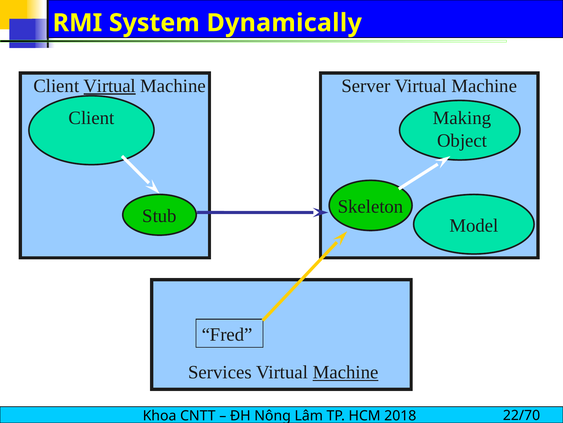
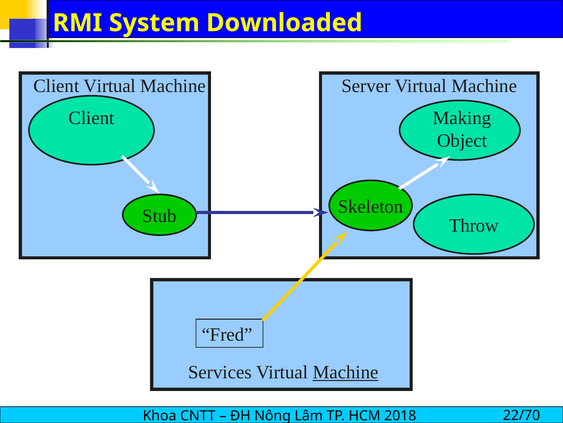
Dynamically: Dynamically -> Downloaded (284, 23)
Virtual underline: present -> none (110, 86)
Model: Model -> Throw (474, 225)
